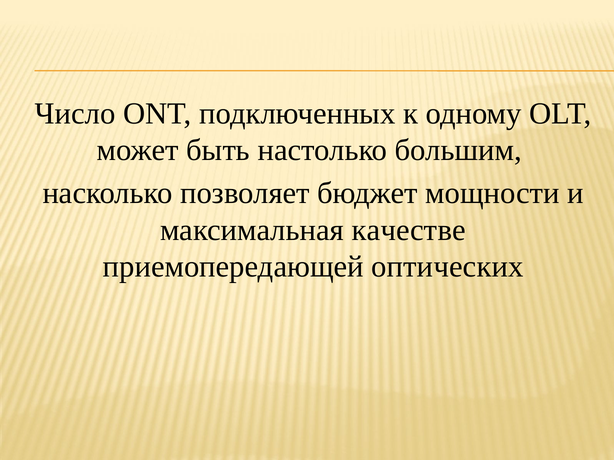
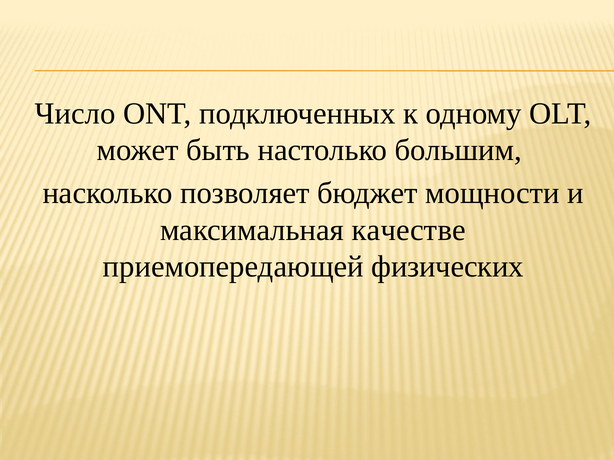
оптических: оптических -> физических (448, 267)
